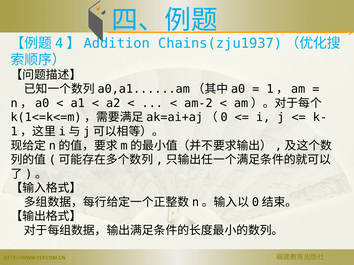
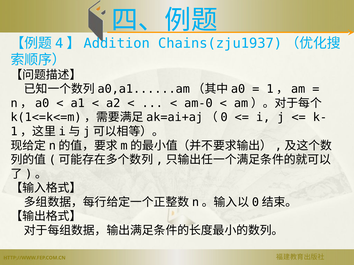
am-2: am-2 -> am-0 (198, 103)
